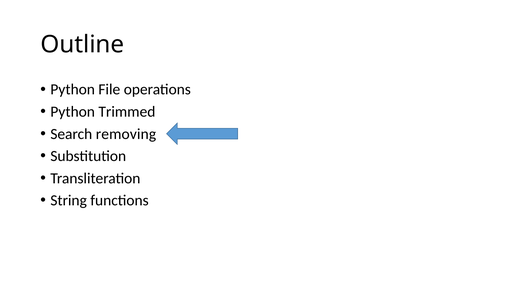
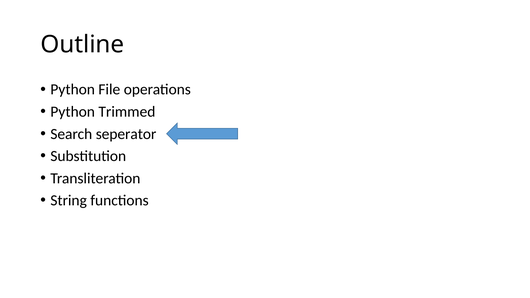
removing: removing -> seperator (126, 134)
